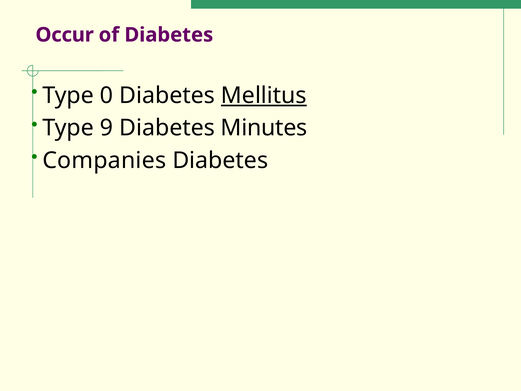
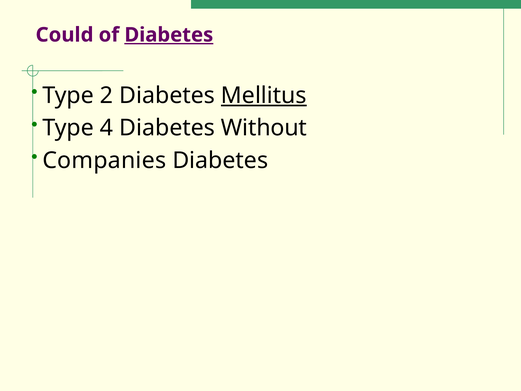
Occur: Occur -> Could (65, 35)
Diabetes underline: none -> present (169, 35)
0: 0 -> 2 (107, 95)
9: 9 -> 4 (107, 128)
Minutes: Minutes -> Without (264, 128)
